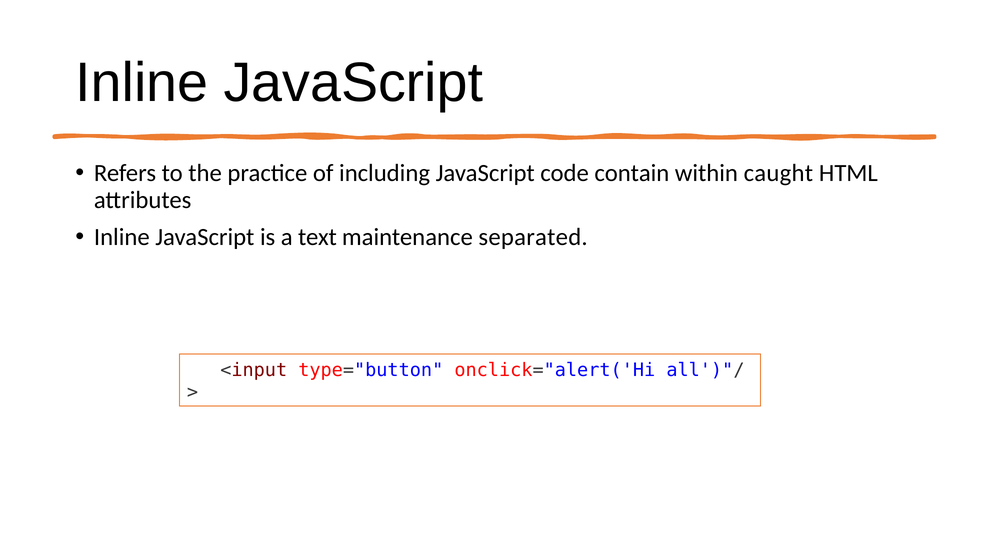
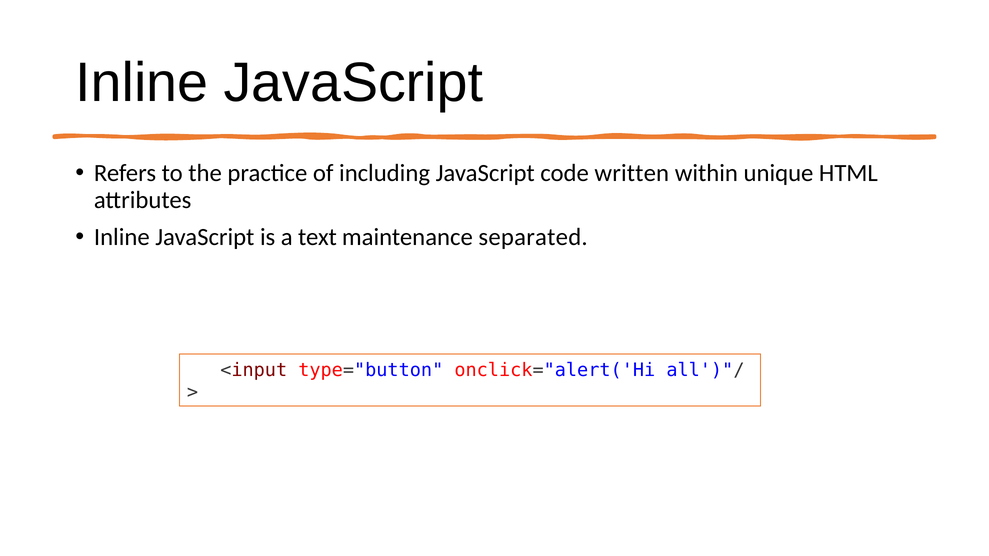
contain: contain -> written (632, 173)
caught: caught -> unique (778, 173)
